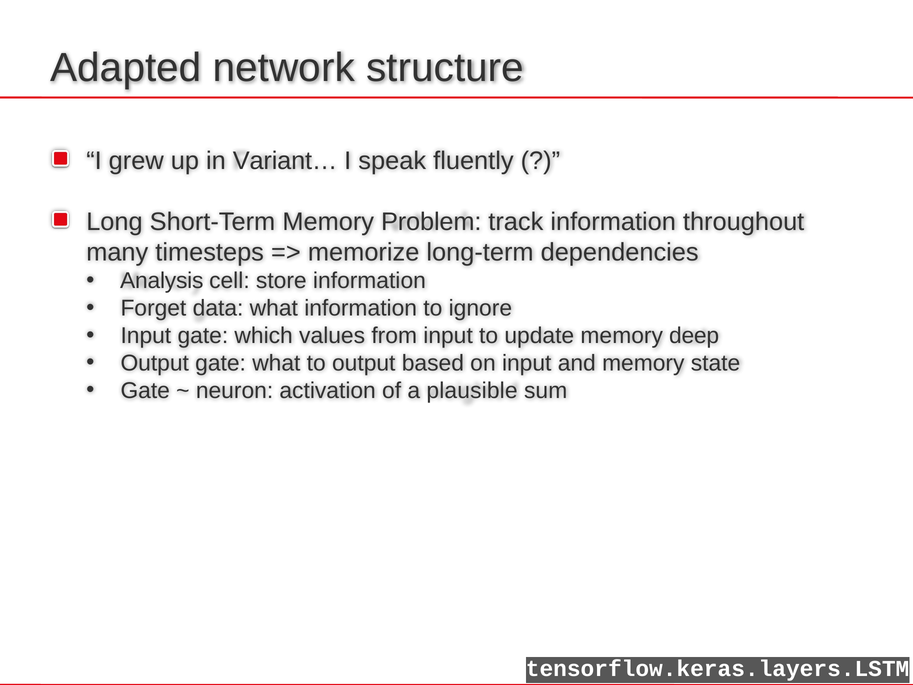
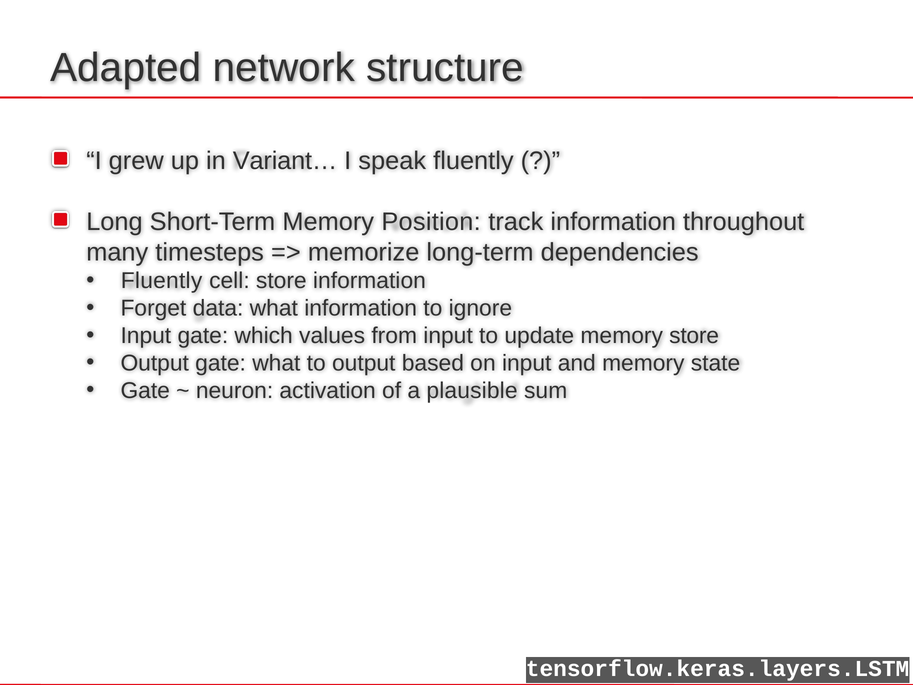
Problem: Problem -> Position (431, 222)
Analysis: Analysis -> Fluently (162, 281)
memory deep: deep -> store (694, 336)
